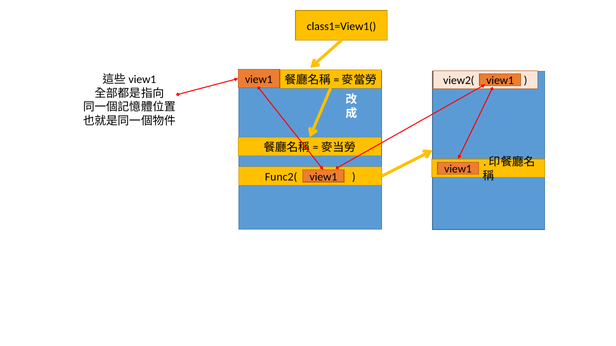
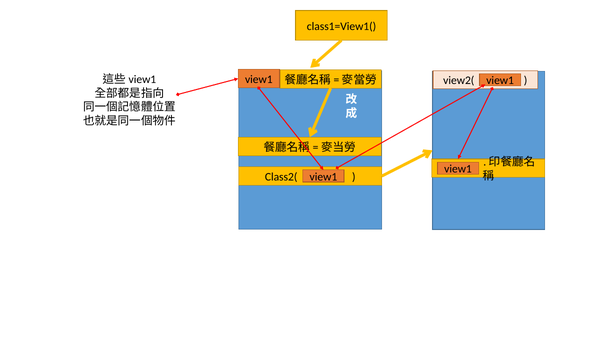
Func2(: Func2( -> Class2( (281, 177)
